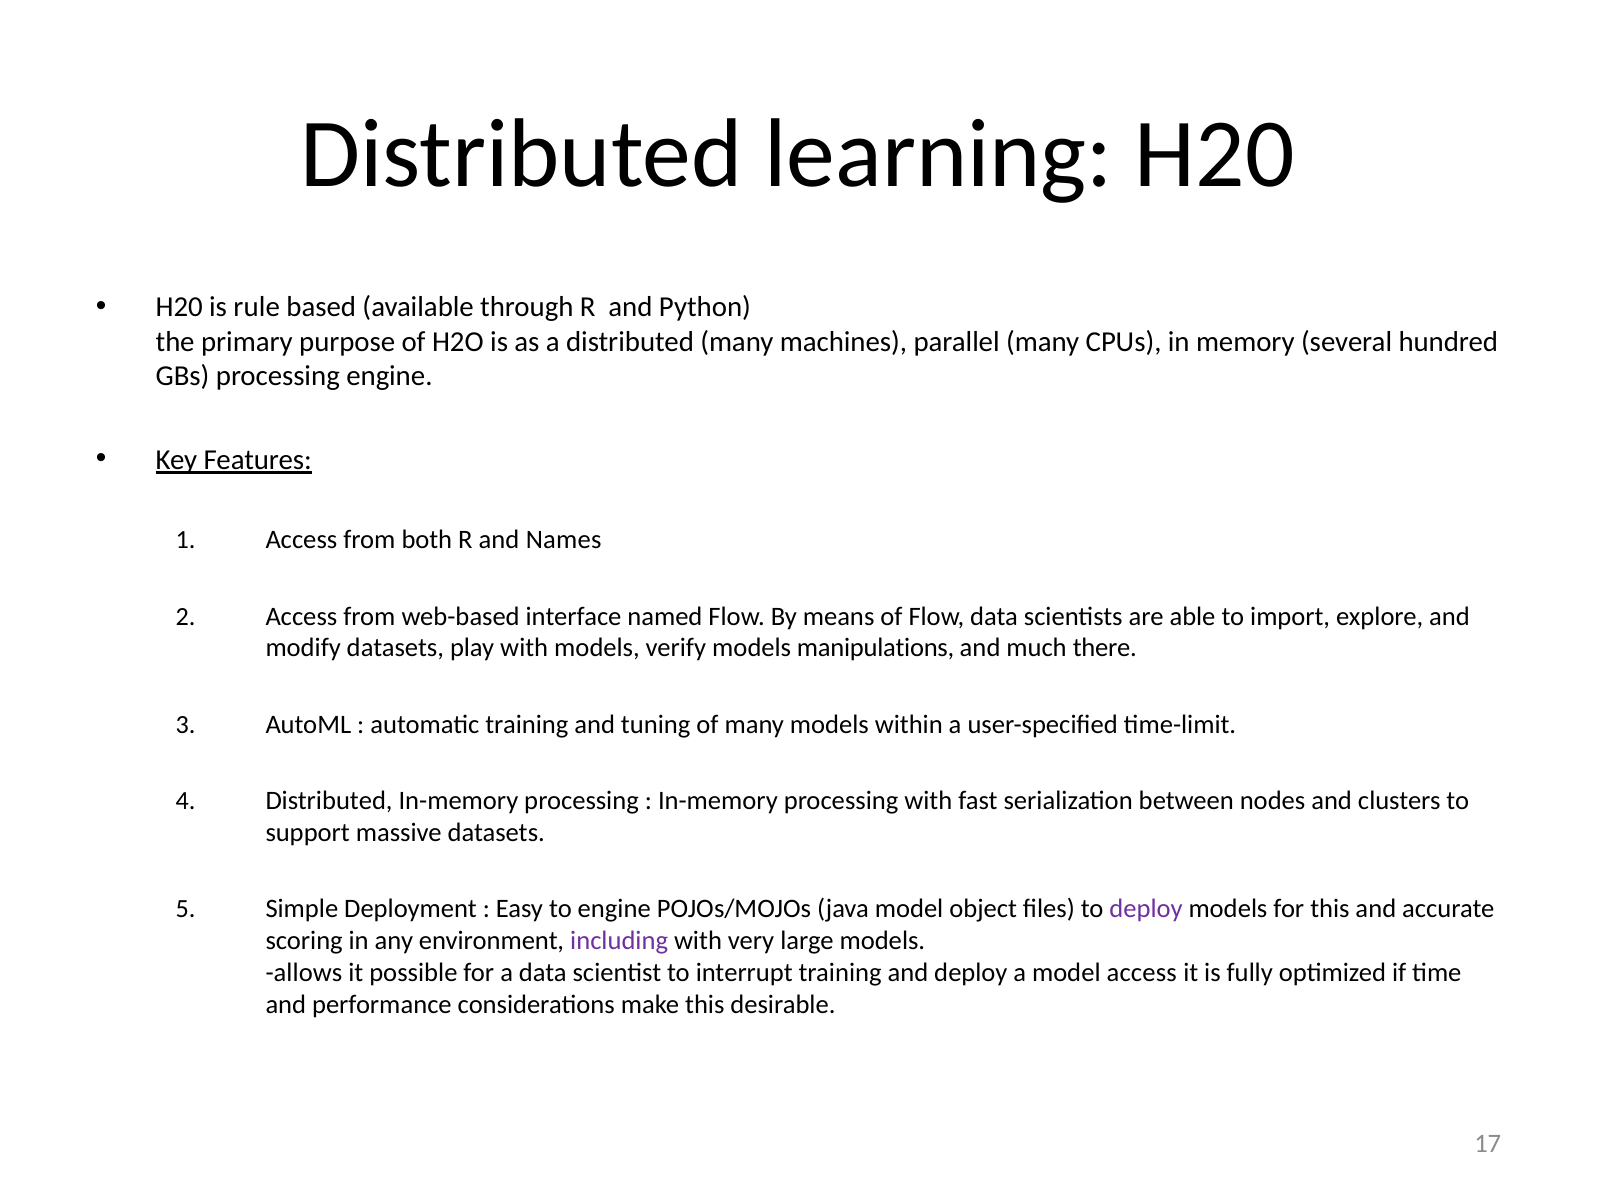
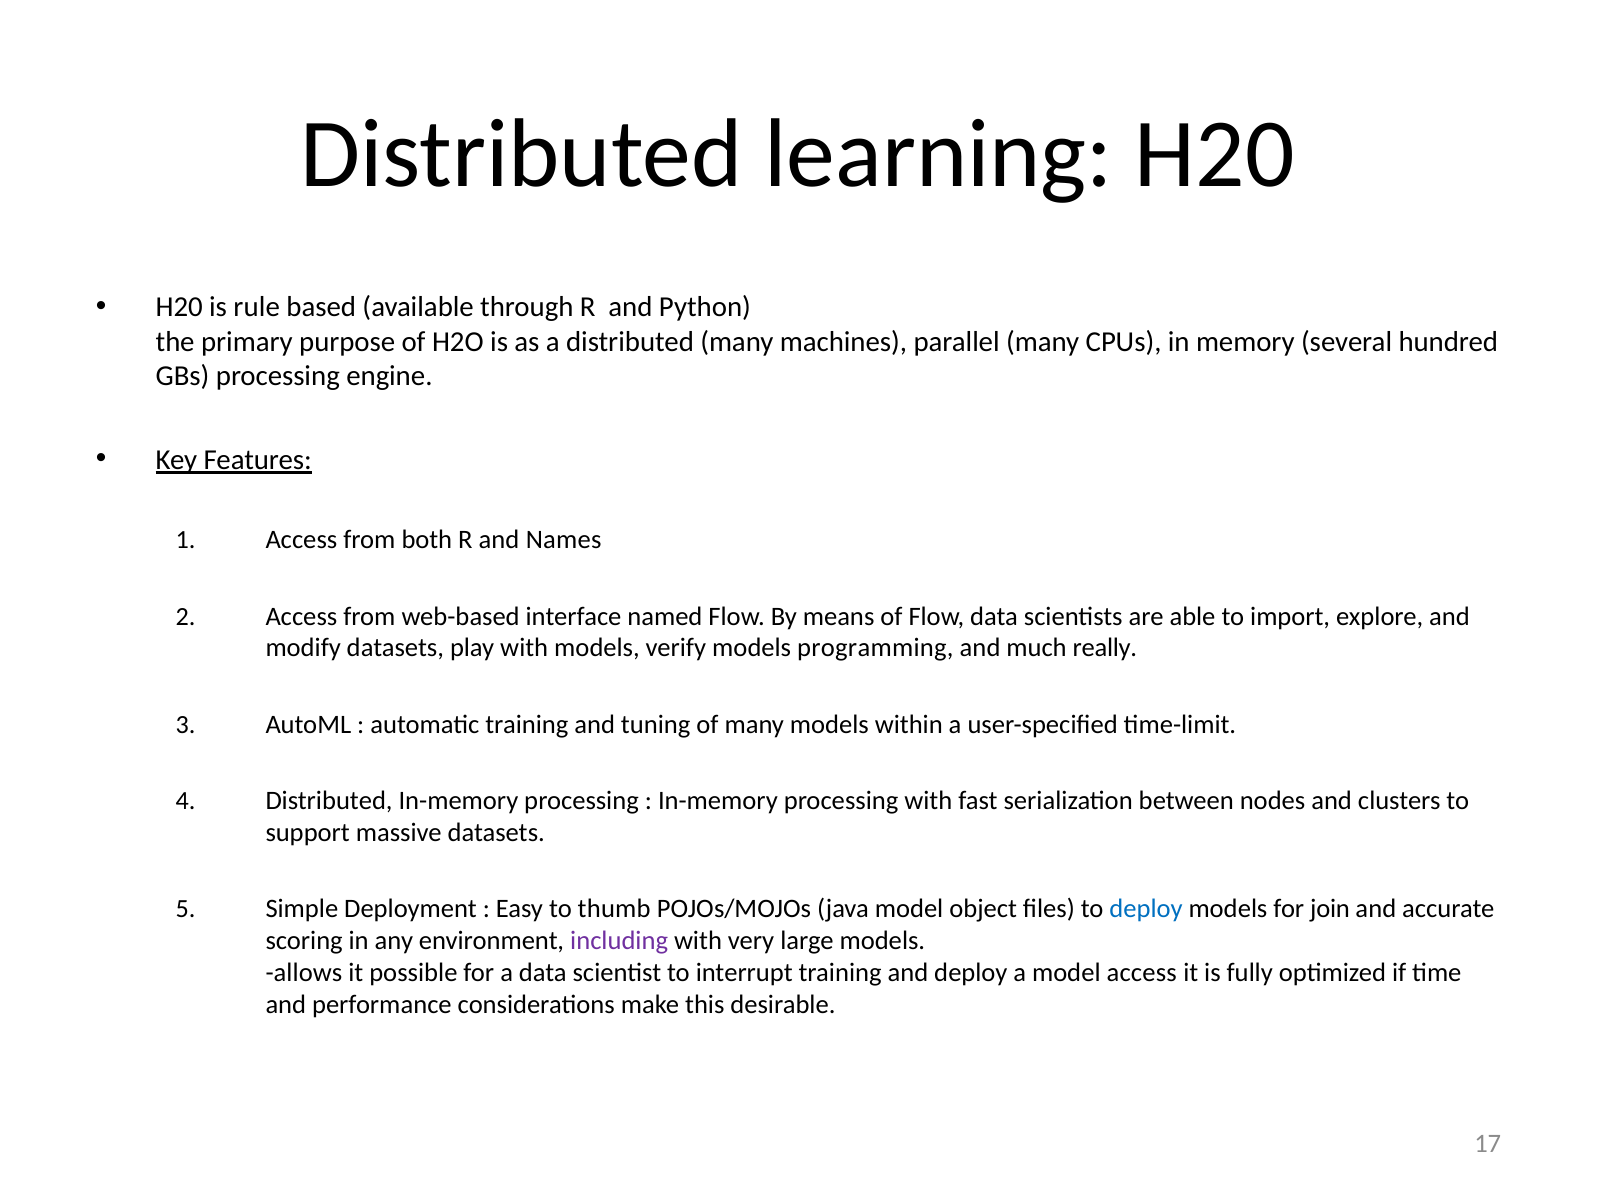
manipulations: manipulations -> programming (875, 648)
there: there -> really (1105, 648)
to engine: engine -> thumb (614, 909)
deploy colour: purple -> blue (1146, 909)
for this: this -> join (1330, 909)
